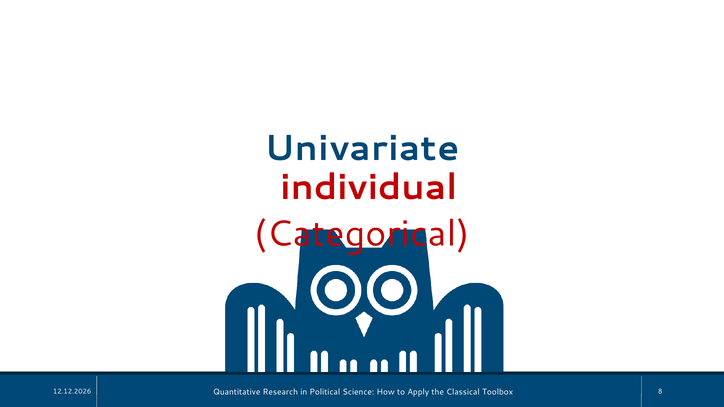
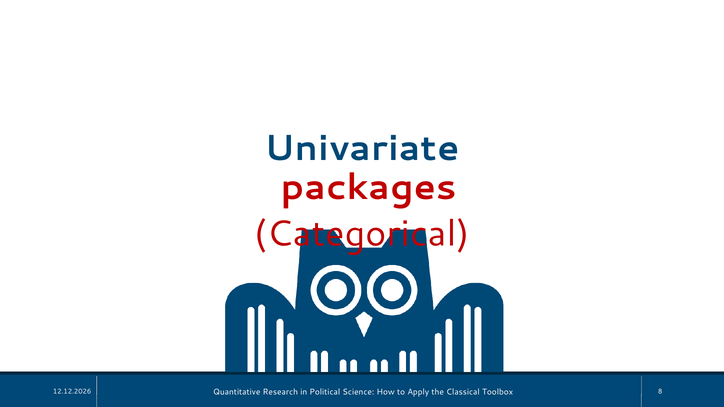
individual: individual -> packages (369, 187)
